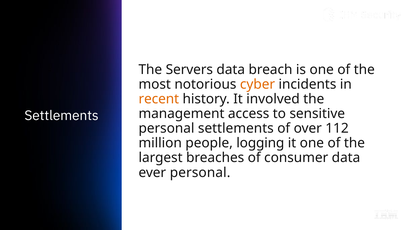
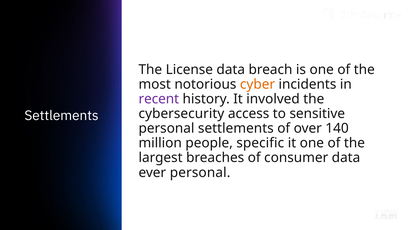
Servers: Servers -> License (189, 69)
recent colour: orange -> purple (159, 99)
management: management -> cybersecurity (181, 113)
112: 112 -> 140 (337, 128)
logging: logging -> specific (260, 143)
